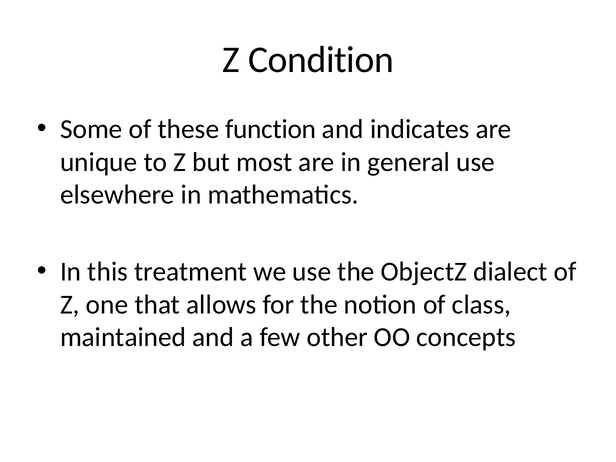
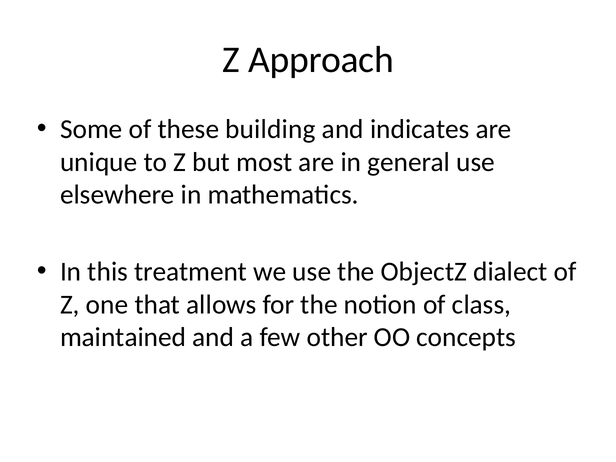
Condition: Condition -> Approach (321, 60)
function: function -> building (270, 129)
